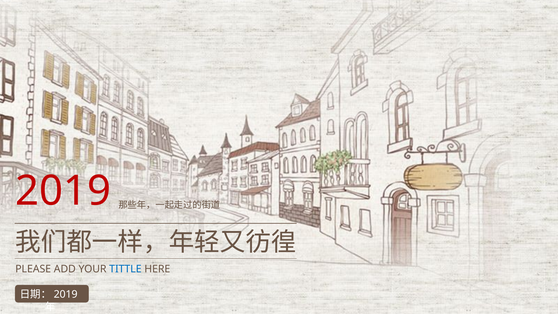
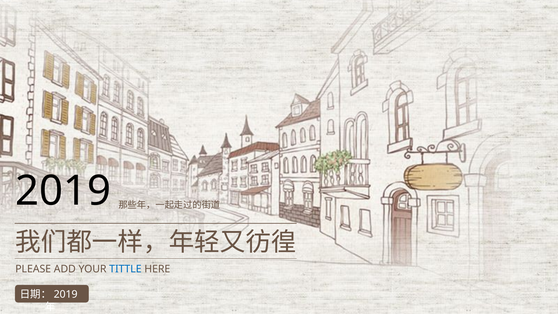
2019 colour: red -> black (63, 191)
